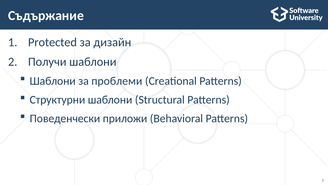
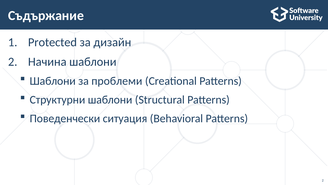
Получи: Получи -> Начина (47, 62)
приложи: приложи -> ситуация (125, 118)
